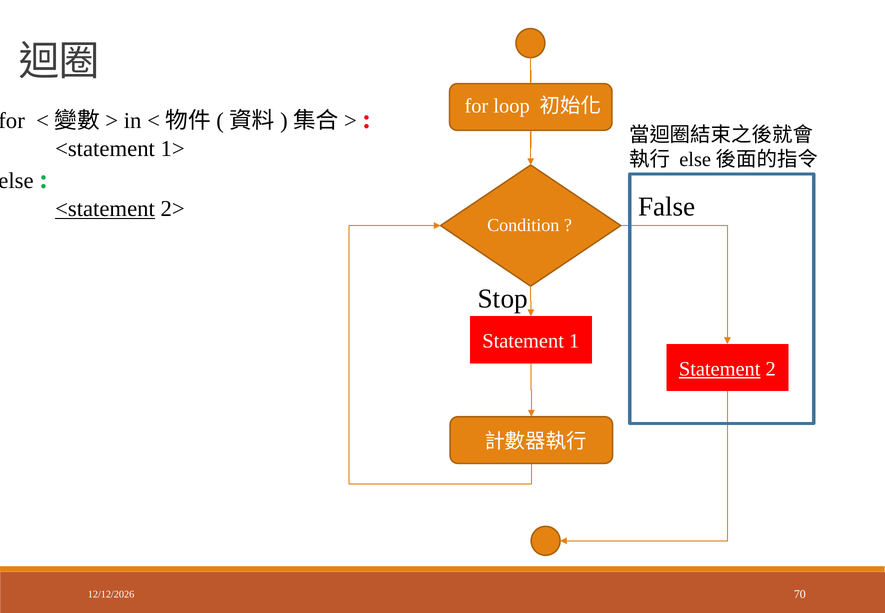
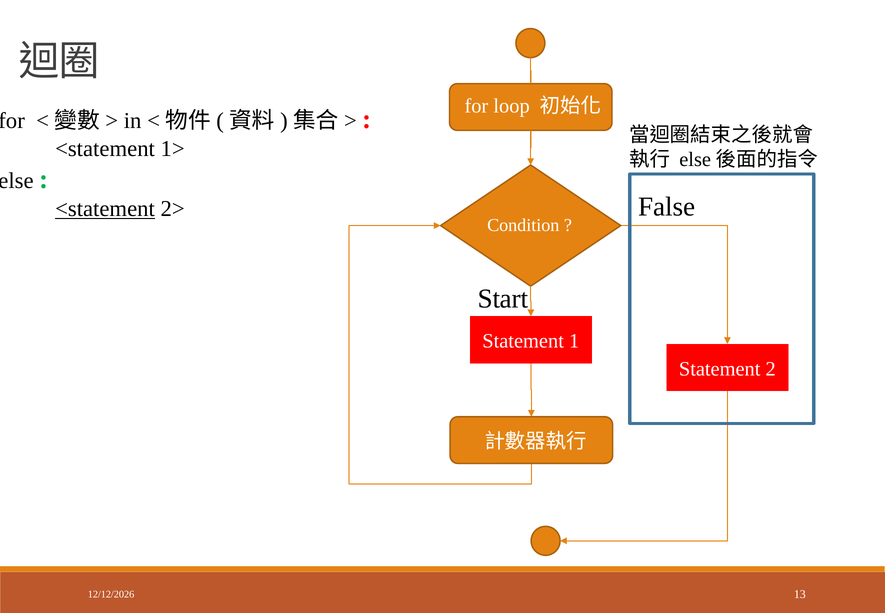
Stop: Stop -> Start (503, 298)
Statement underline: present -> none (720, 369)
70: 70 -> 13 (800, 594)
